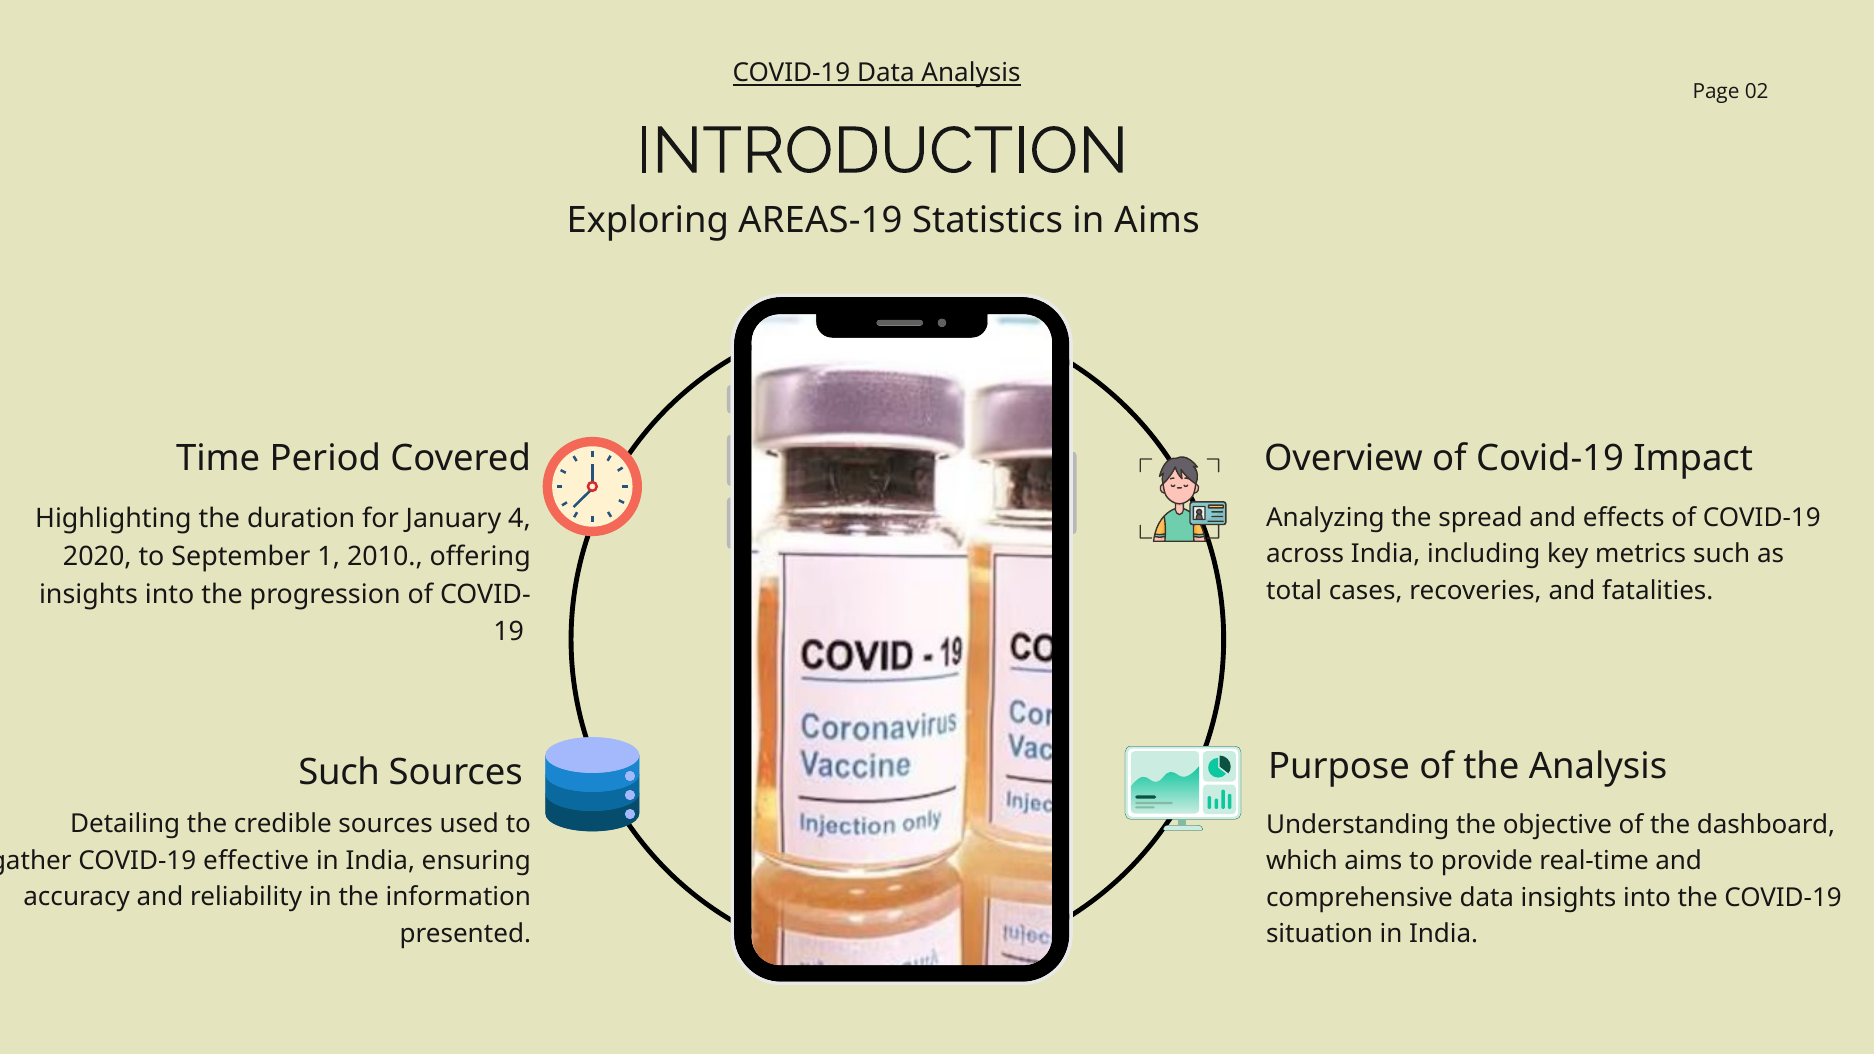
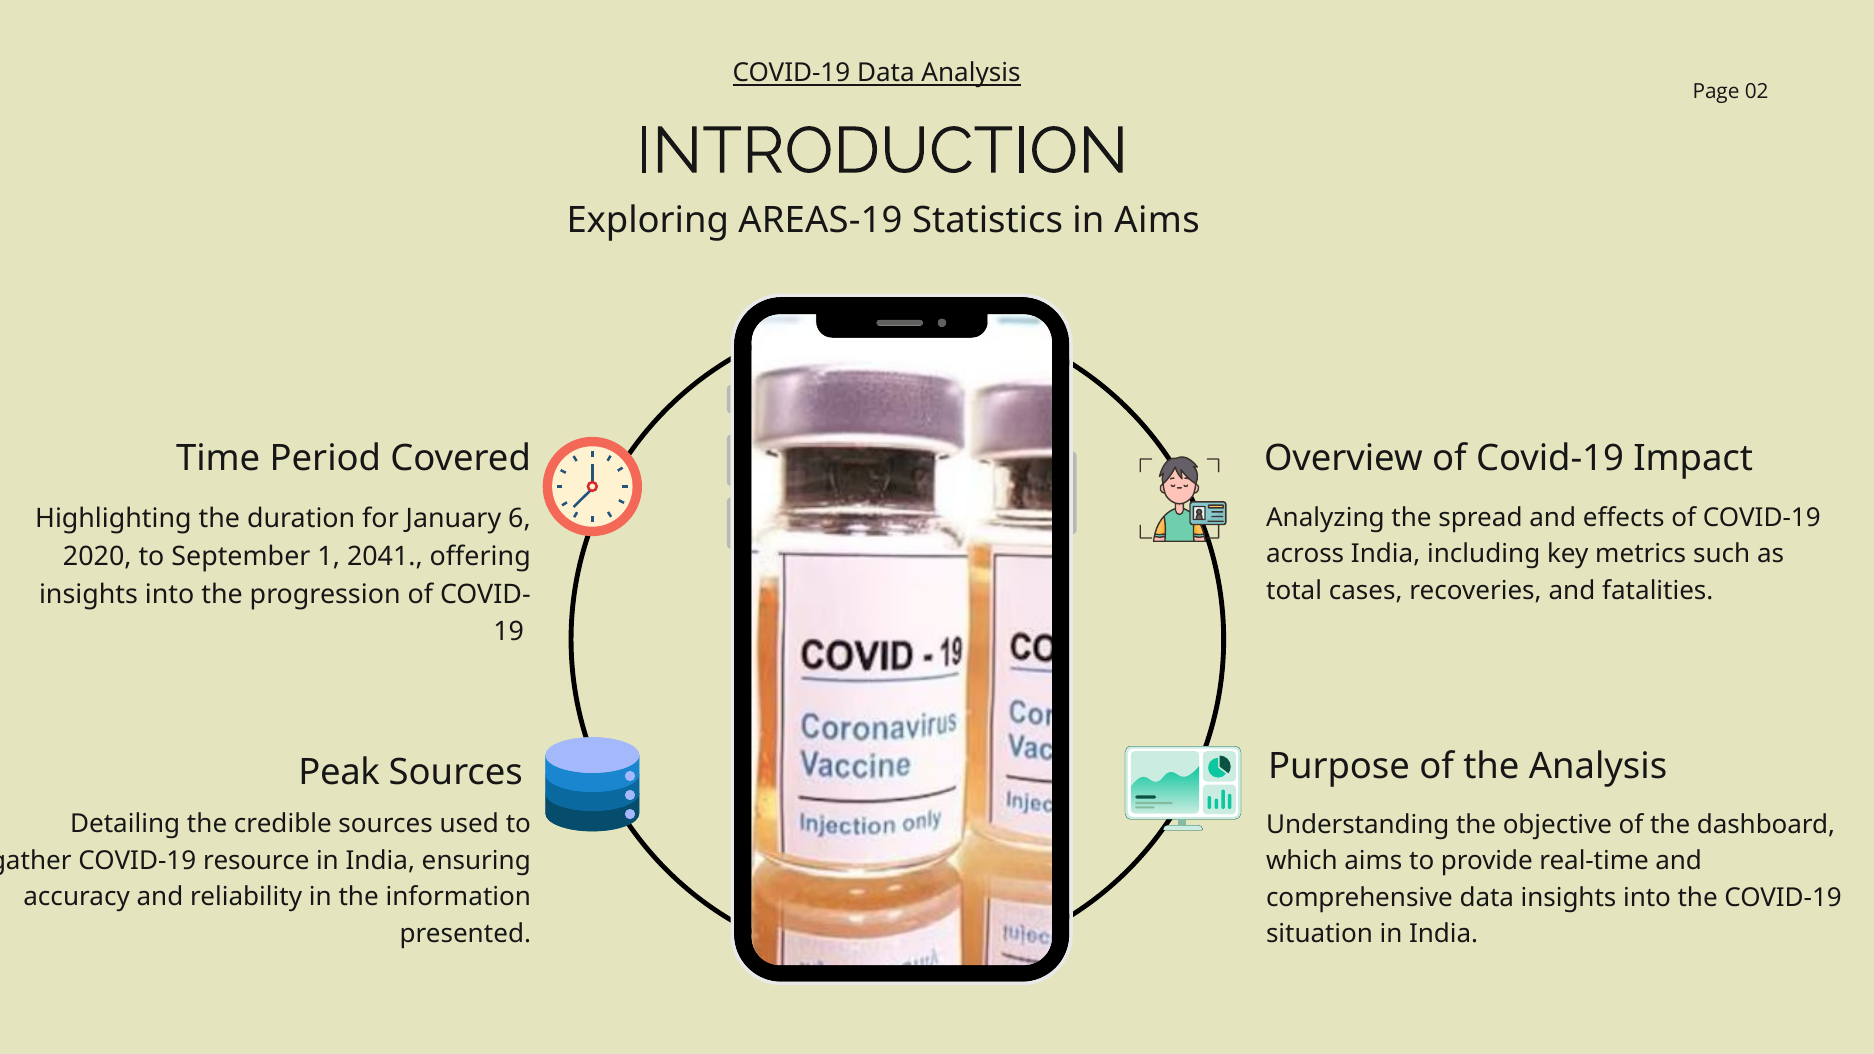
4: 4 -> 6 (519, 519)
2010: 2010 -> 2041 (385, 557)
Such: Such -> Peak (339, 772)
effective: effective -> resource (256, 861)
